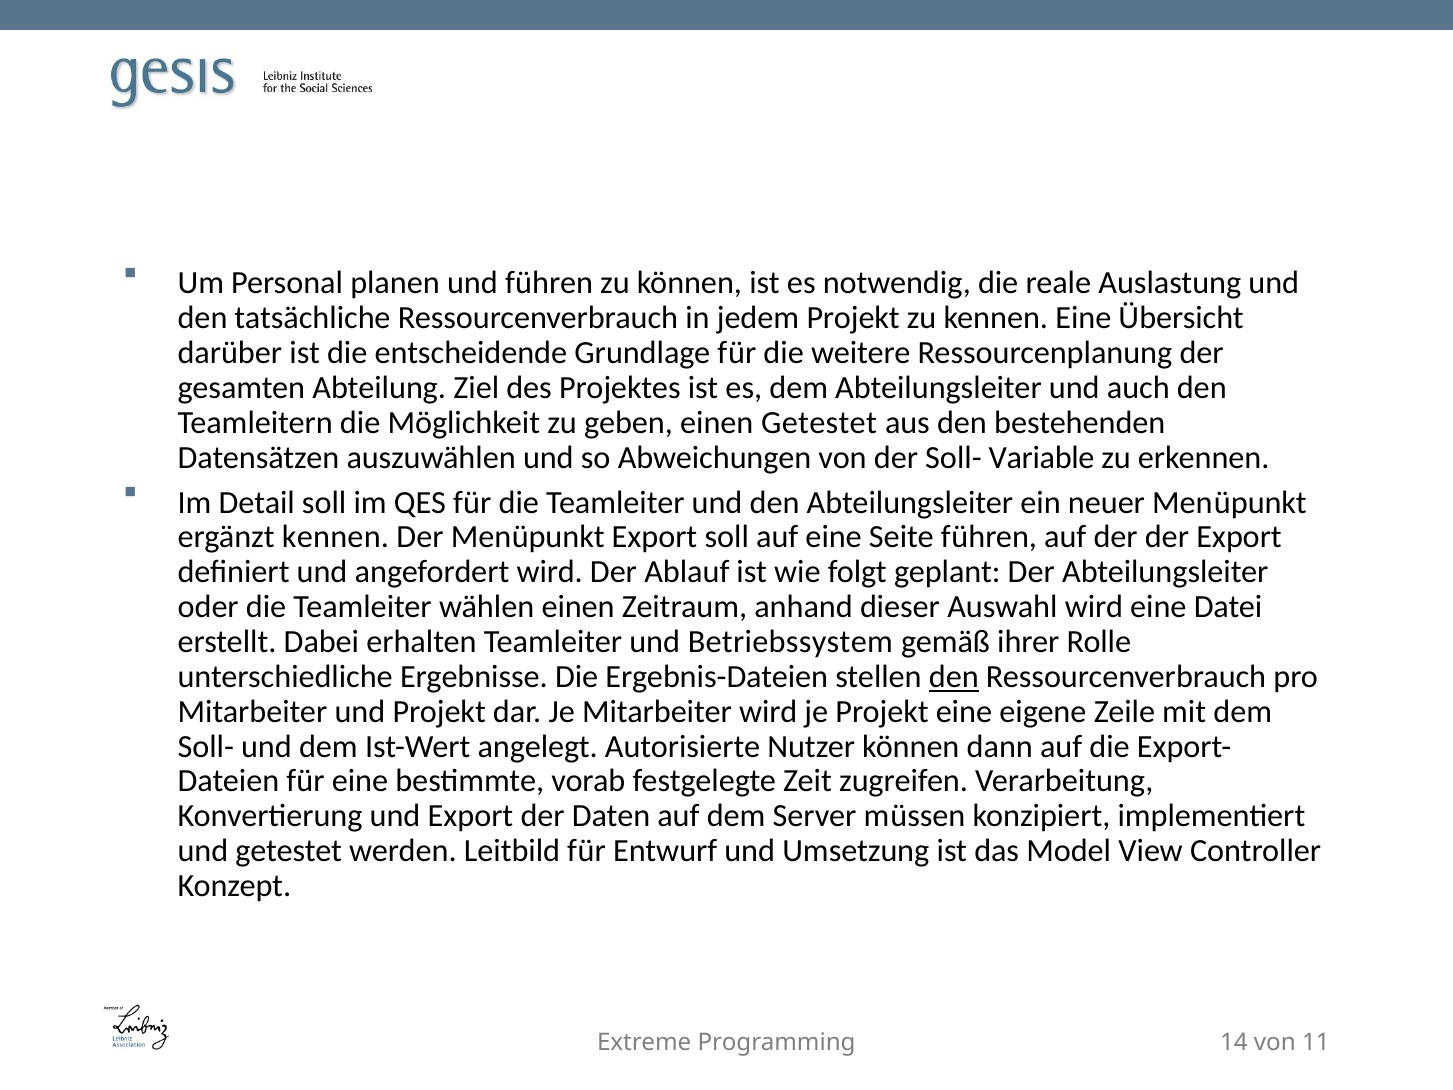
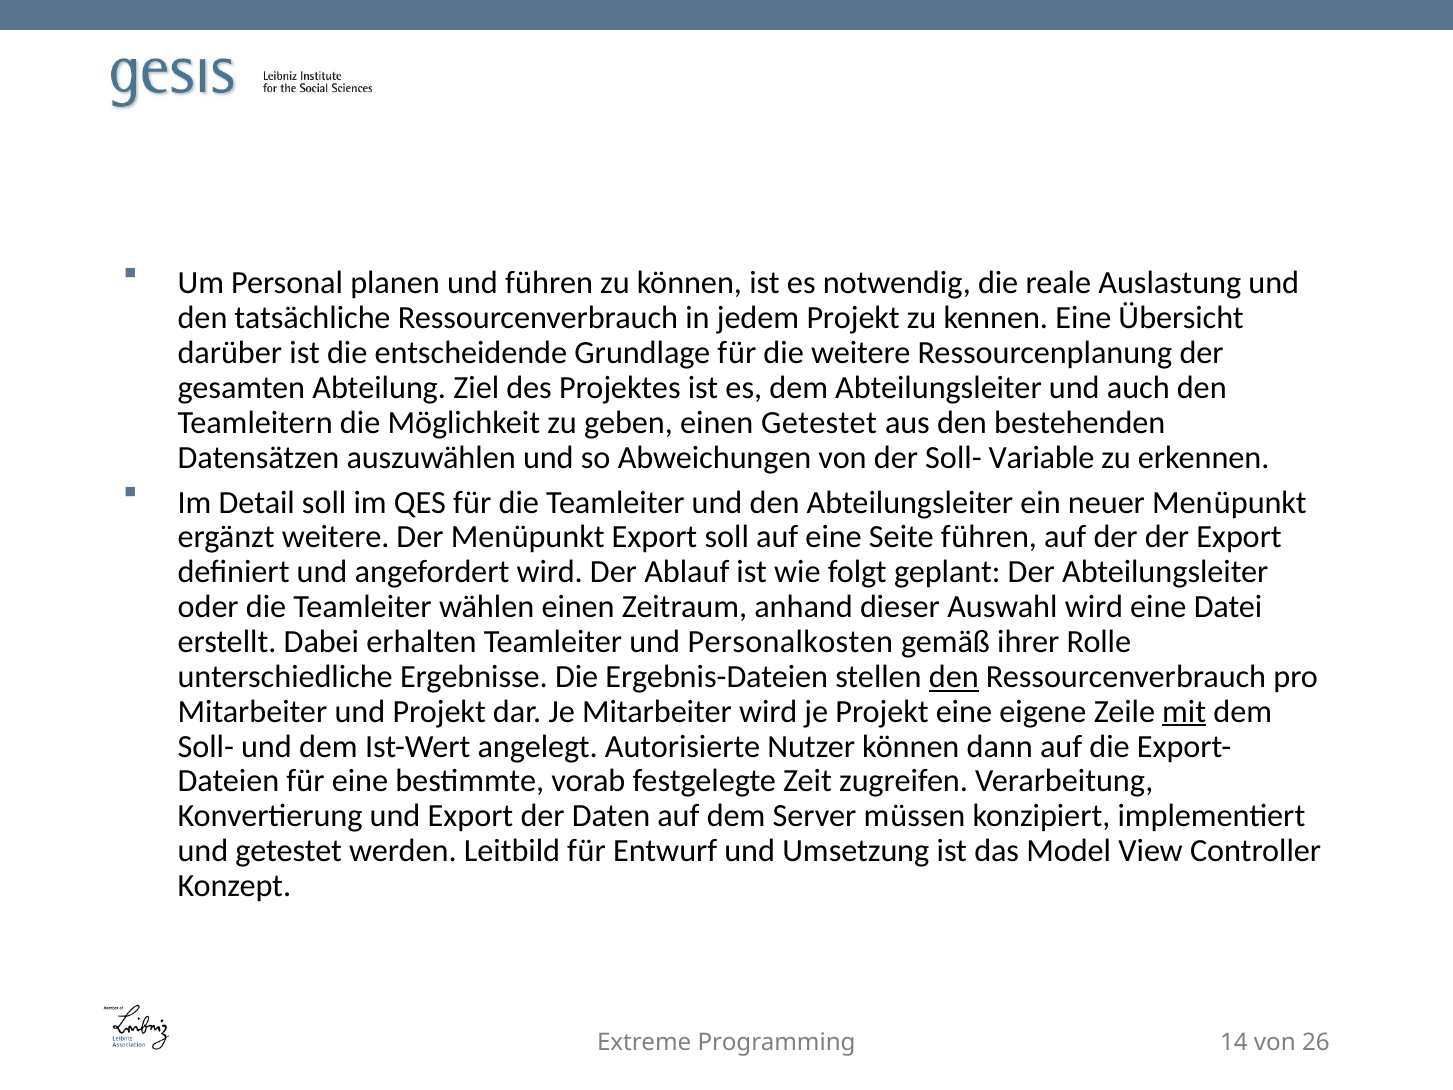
ergänzt kennen: kennen -> weitere (336, 537)
Betriebssystem: Betriebssystem -> Personalkosten (790, 642)
mit underline: none -> present (1184, 711)
11: 11 -> 26 (1316, 1043)
